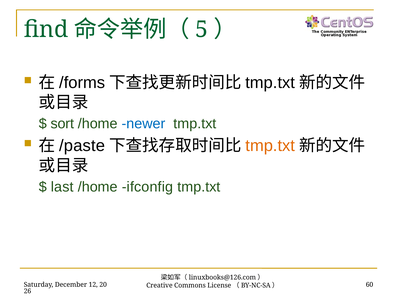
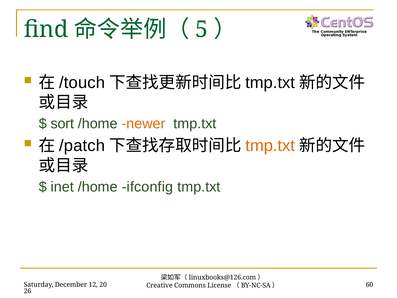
/forms: /forms -> /touch (82, 83)
newer colour: blue -> orange (144, 124)
/paste: /paste -> /patch (82, 146)
last: last -> inet (62, 187)
